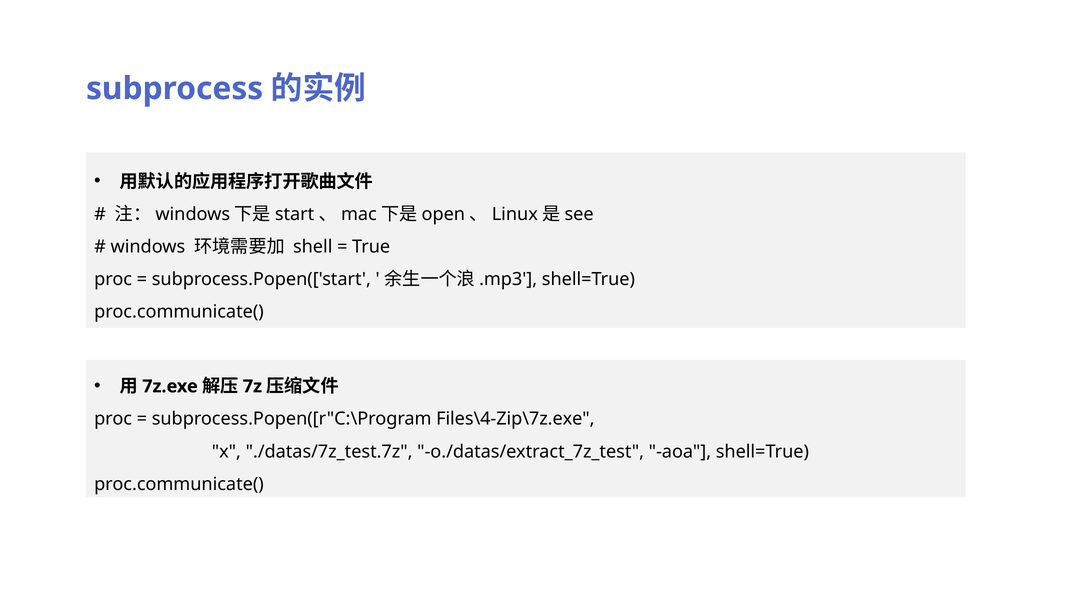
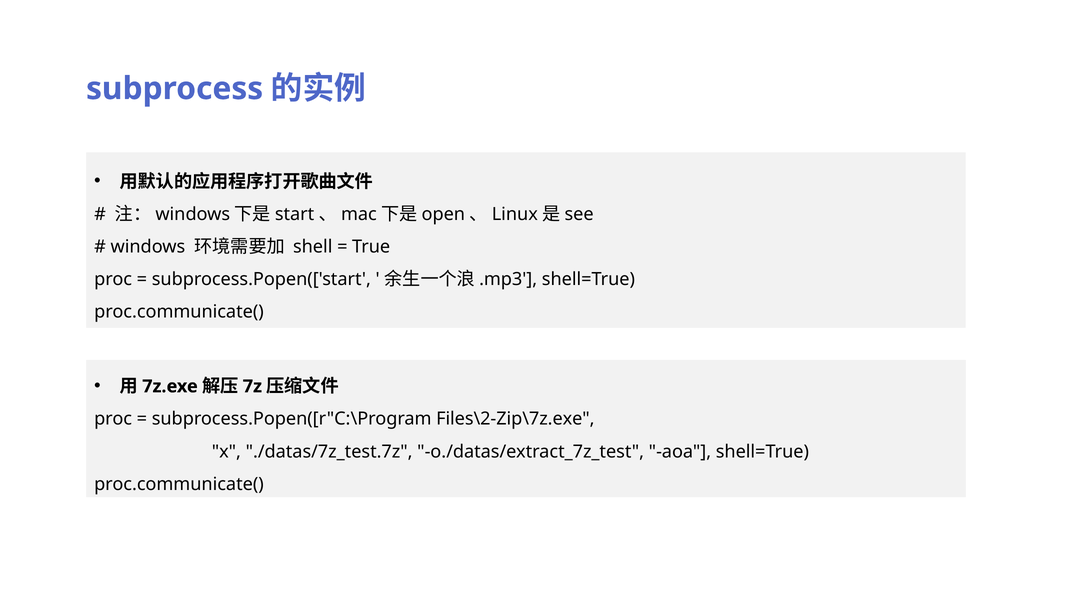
Files\4-Zip\7z.exe: Files\4-Zip\7z.exe -> Files\2-Zip\7z.exe (515, 419)
